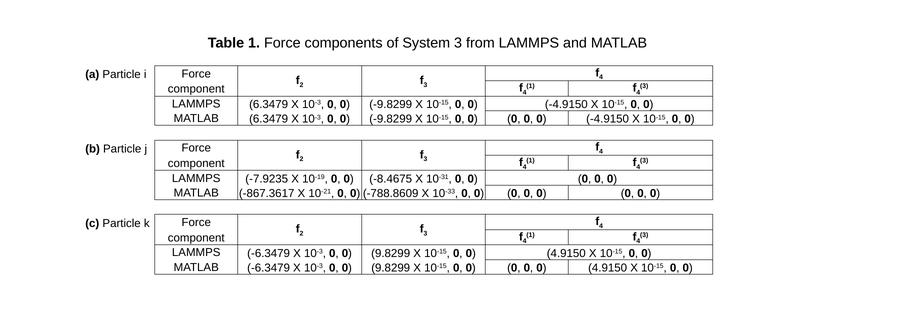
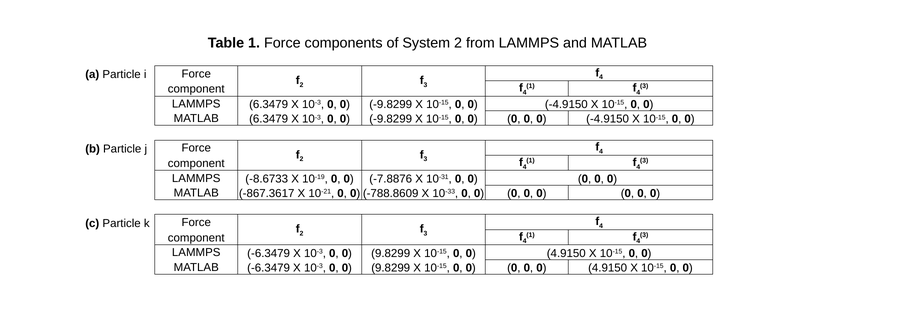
System 3: 3 -> 2 (458, 43)
-7.9235: -7.9235 -> -8.6733 (267, 179)
-8.4675: -8.4675 -> -7.8876 (391, 179)
